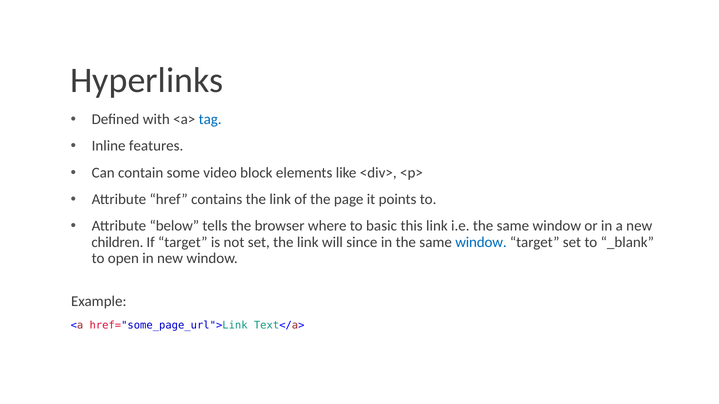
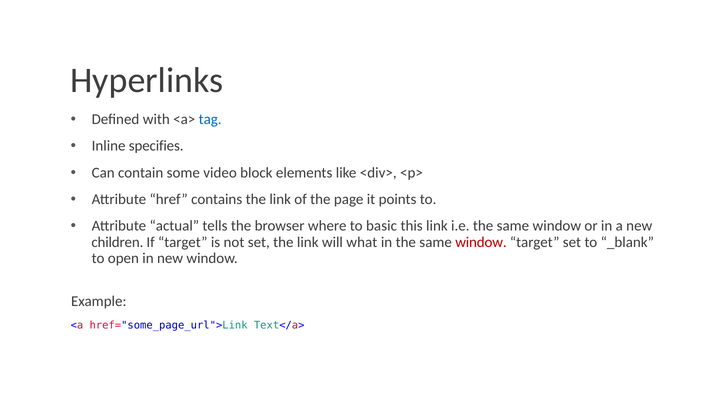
features: features -> specifies (156, 146)
below: below -> actual (174, 226)
since: since -> what (362, 242)
window colour: blue -> red (481, 242)
